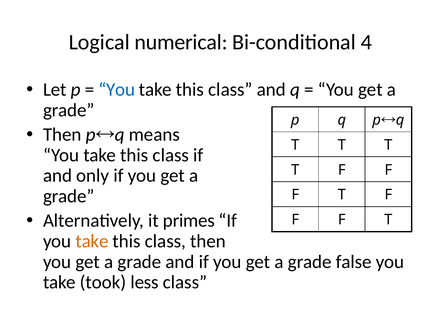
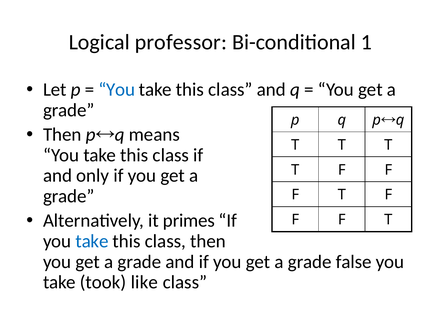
numerical: numerical -> professor (181, 42)
4: 4 -> 1 (366, 42)
take colour: orange -> blue (92, 241)
less: less -> like (144, 282)
